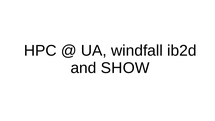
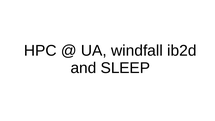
SHOW: SHOW -> SLEEP (125, 68)
